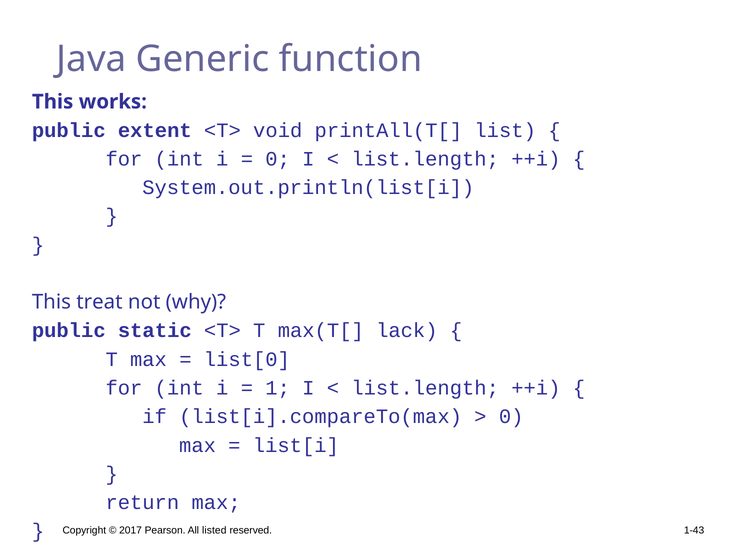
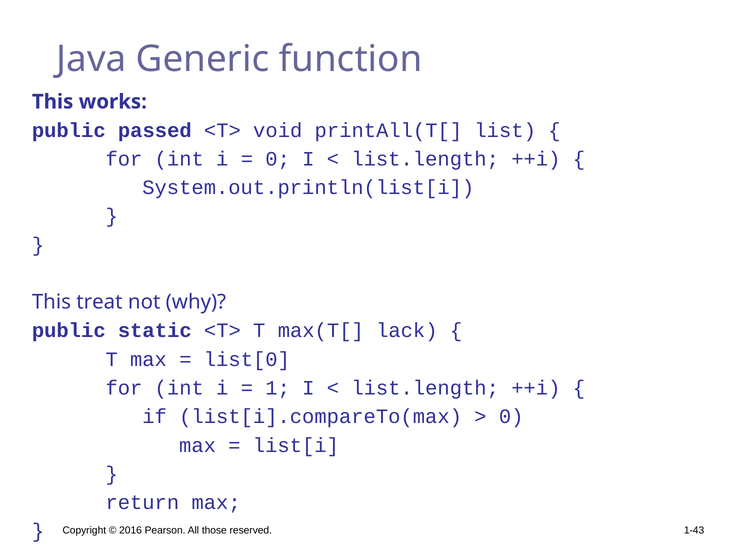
extent: extent -> passed (155, 130)
2017: 2017 -> 2016 (131, 531)
listed: listed -> those (214, 531)
